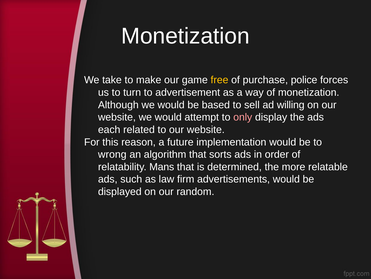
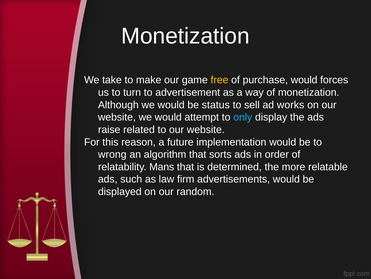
purchase police: police -> would (304, 80)
based: based -> status (216, 105)
willing: willing -> works (291, 105)
only colour: pink -> light blue (243, 117)
each: each -> raise (109, 129)
